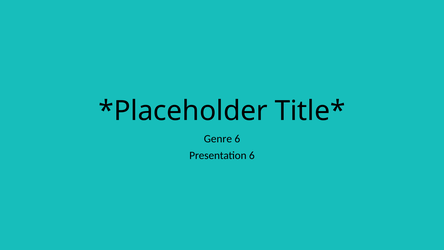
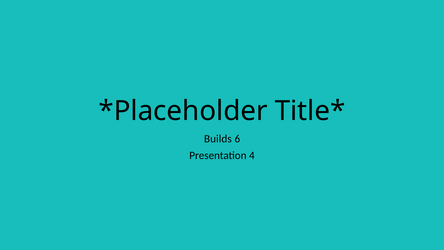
Genre: Genre -> Builds (218, 139)
Presentation 6: 6 -> 4 (252, 155)
